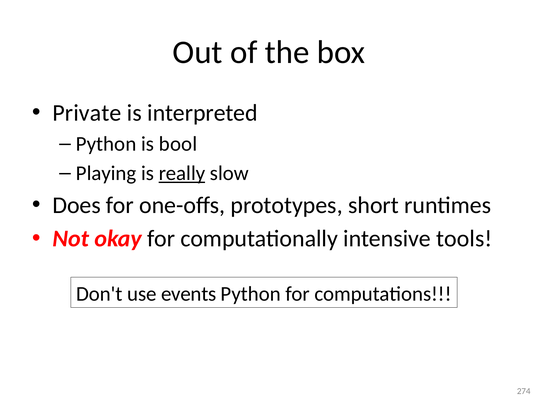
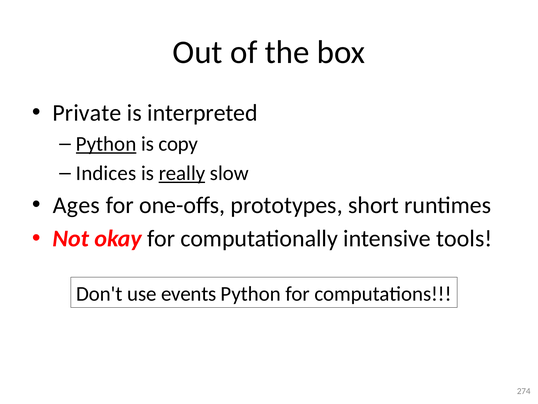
Python underline: none -> present (106, 144)
bool: bool -> copy (178, 144)
Playing: Playing -> Indices (106, 173)
Does: Does -> Ages (76, 205)
